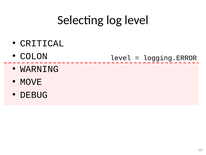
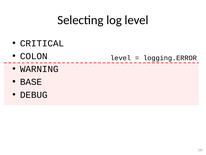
MOVE: MOVE -> BASE (31, 82)
